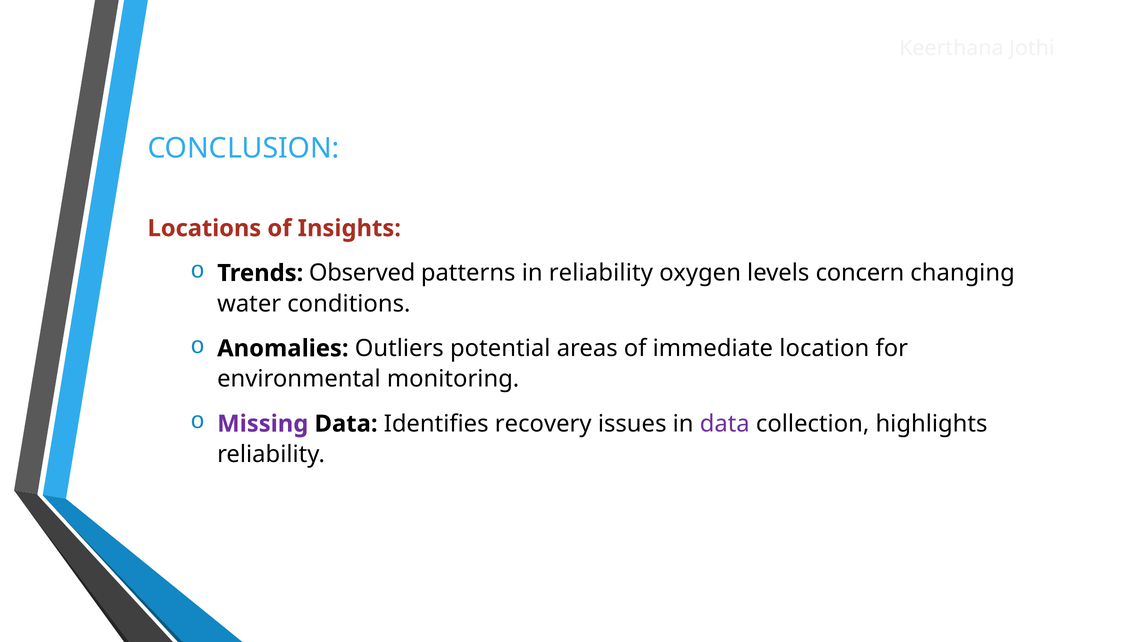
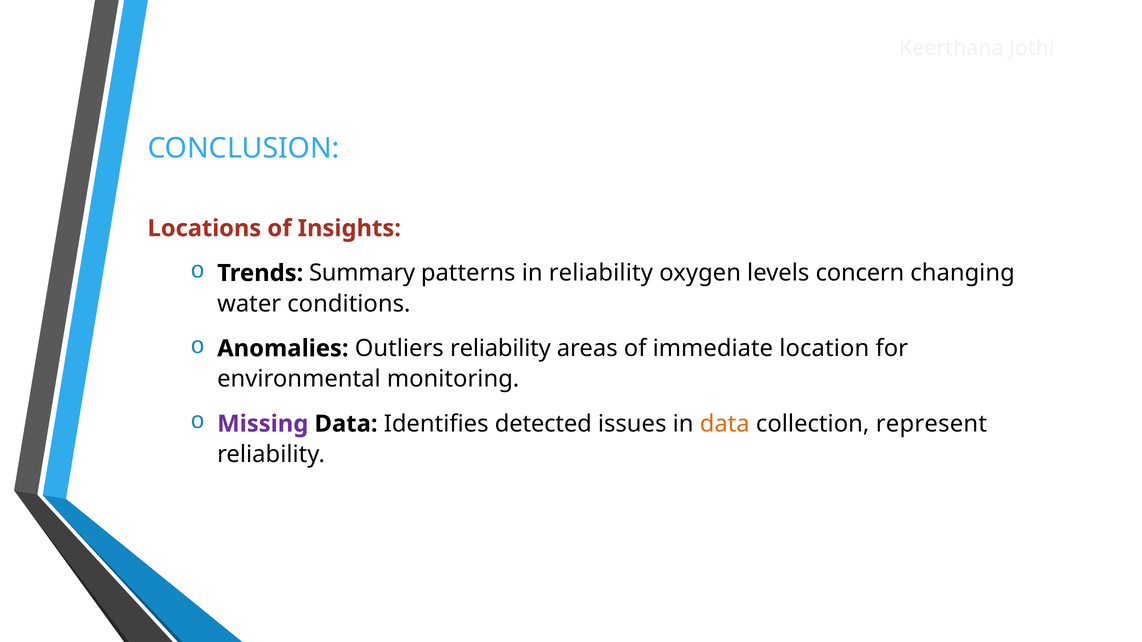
Observed: Observed -> Summary (362, 273)
Outliers potential: potential -> reliability (500, 349)
recovery: recovery -> detected (543, 424)
data colour: purple -> orange (725, 424)
highlights: highlights -> represent (931, 424)
